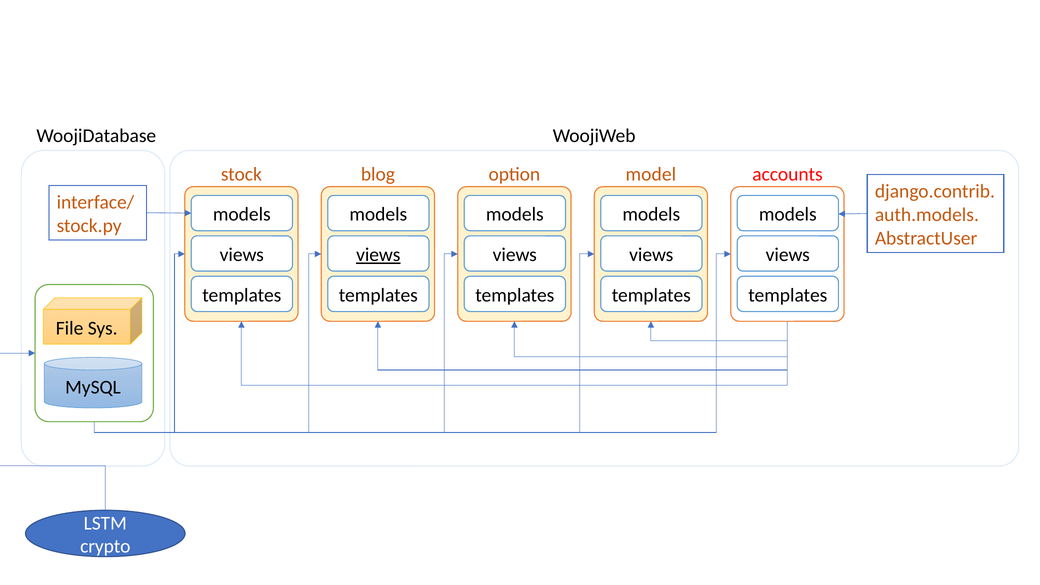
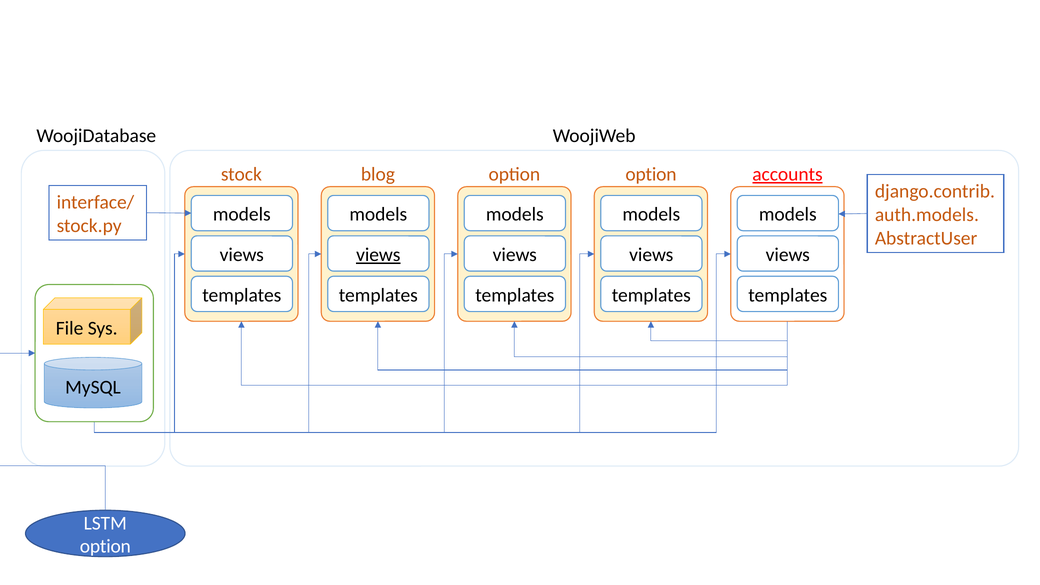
model: model -> option (651, 174)
accounts underline: none -> present (787, 174)
crypto: crypto -> option (105, 546)
